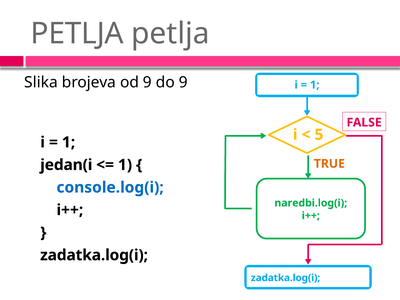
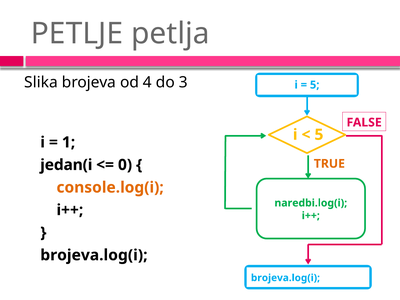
PETLJA: PETLJA -> PETLJE (77, 34)
od 9: 9 -> 4 (147, 82)
do 9: 9 -> 3 (183, 82)
1: 1 -> 5 (315, 85)
1: 1 -> 0 (125, 165)
console.log(i colour: blue -> orange (110, 187)
zadatka.log(i: zadatka.log(i -> brojeva.log(i (94, 255)
zadatka.log(i: zadatka.log(i -> brojeva.log(i (285, 278)
